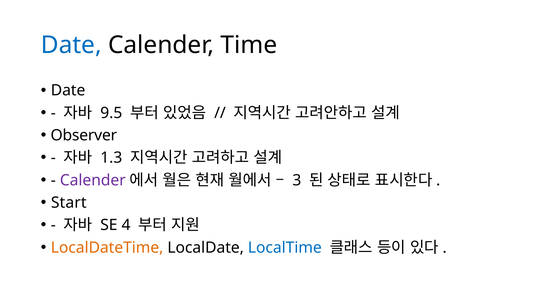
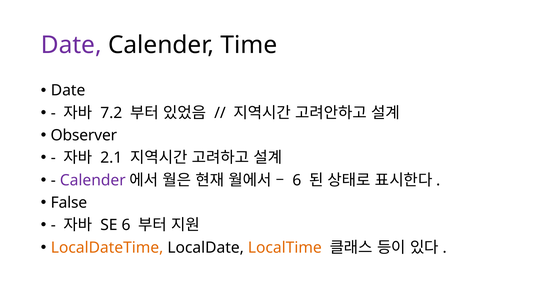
Date colour: blue -> purple (71, 45)
9.5: 9.5 -> 7.2 (111, 113)
1.3: 1.3 -> 2.1 (111, 158)
3: 3 -> 6 (297, 180)
Start: Start -> False (69, 203)
SE 4: 4 -> 6 (126, 225)
LocalTime colour: blue -> orange (285, 247)
